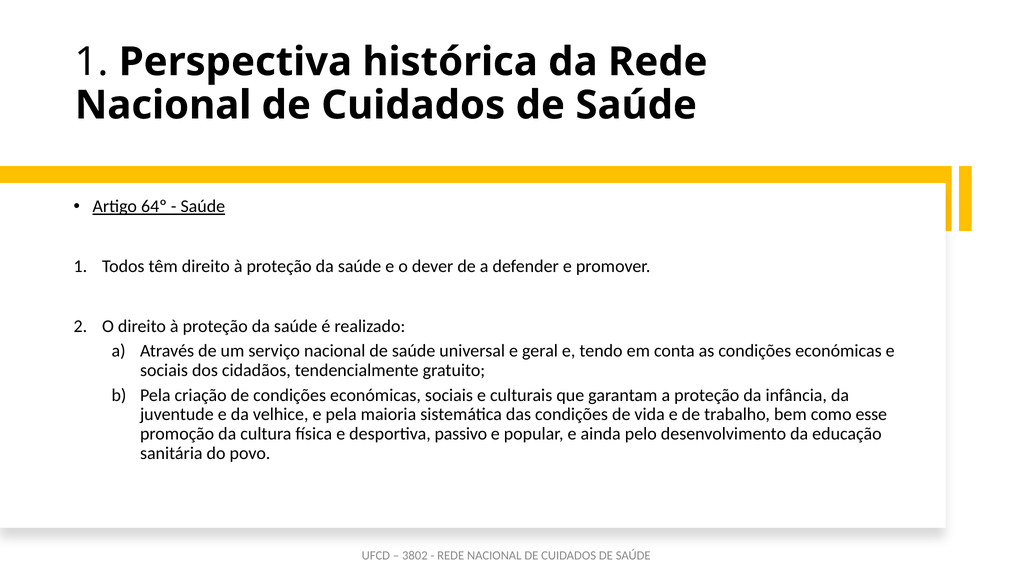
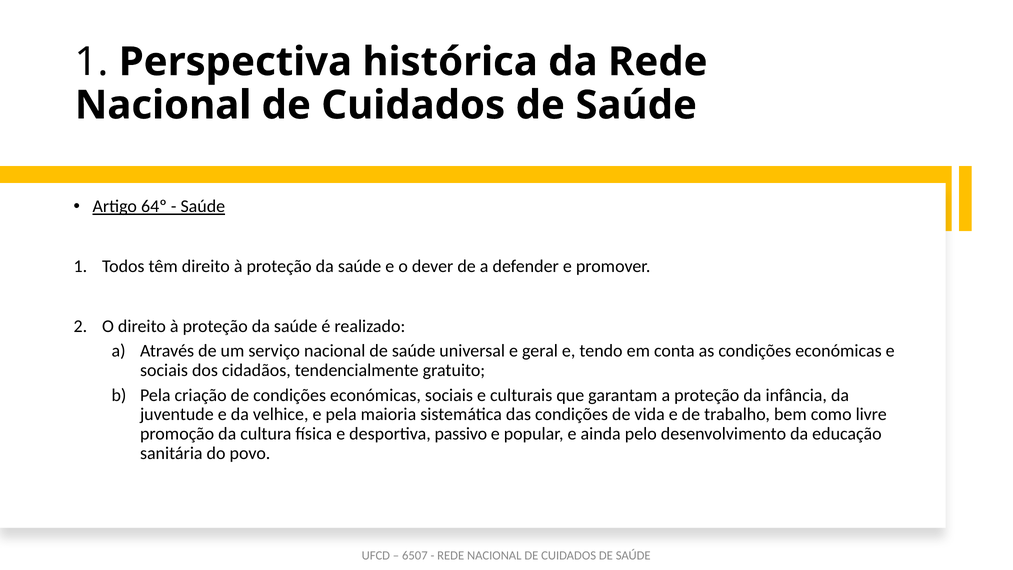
esse: esse -> livre (871, 414)
3802: 3802 -> 6507 (415, 555)
